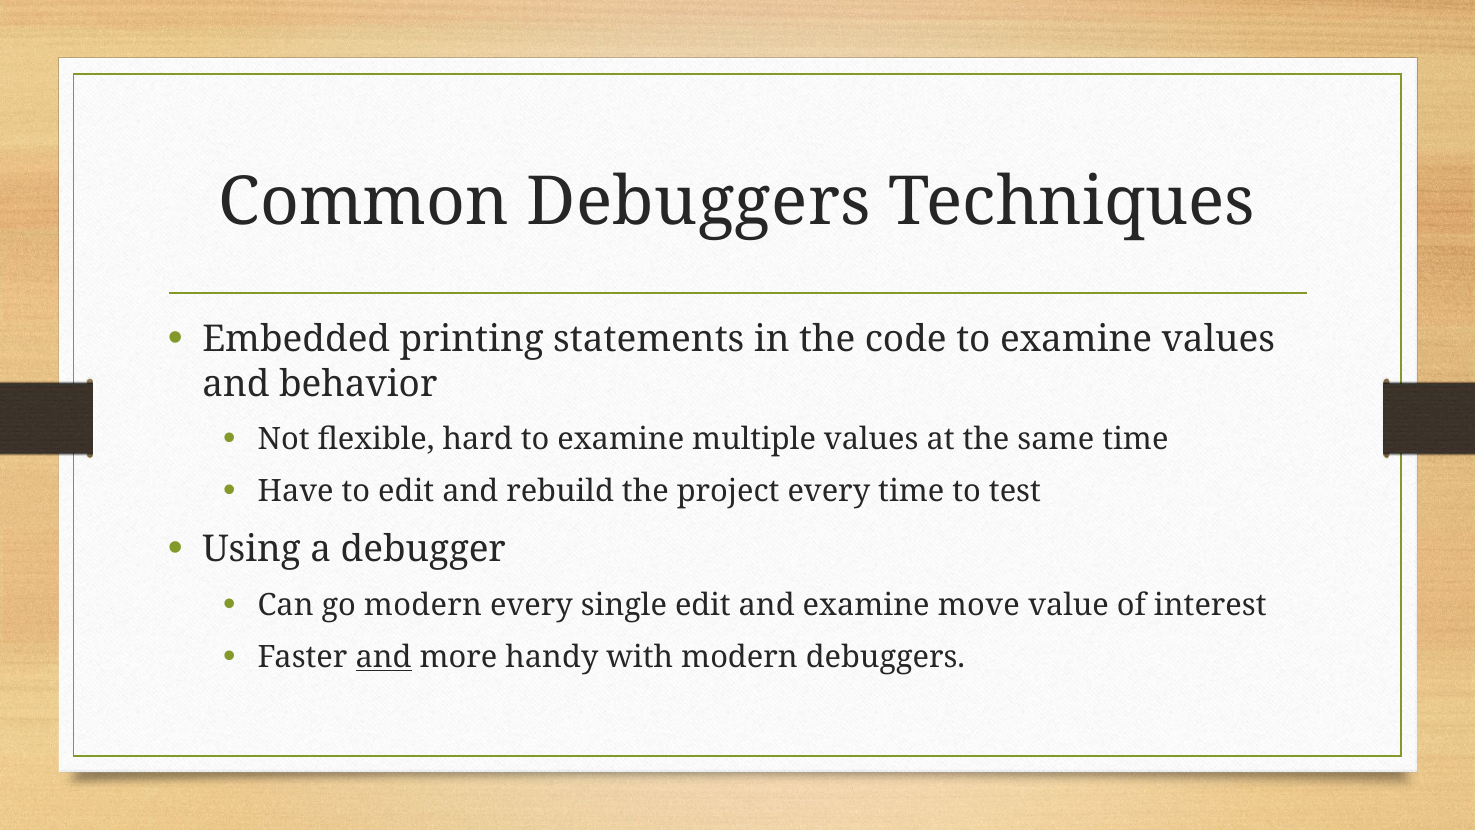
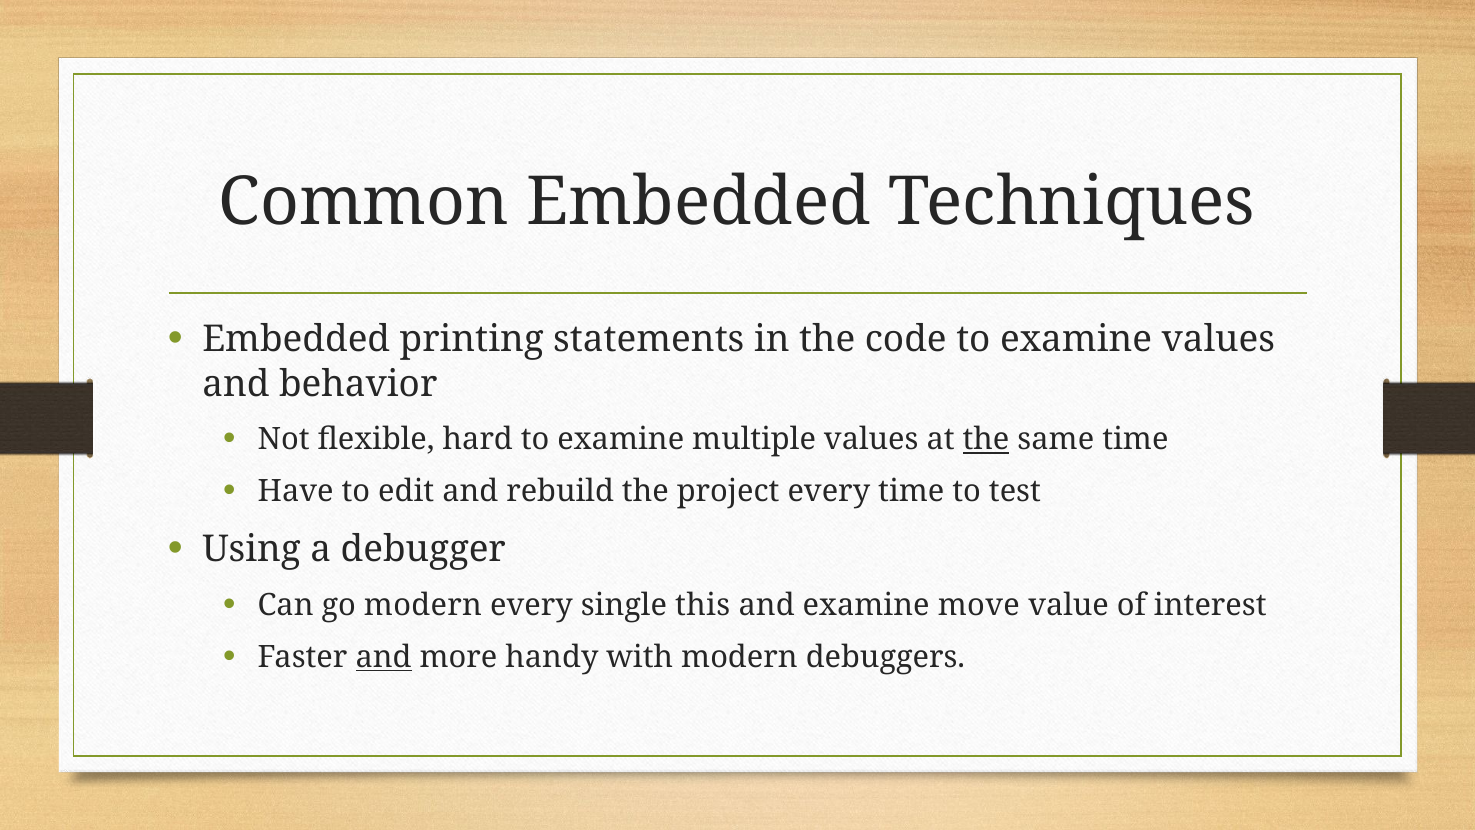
Common Debuggers: Debuggers -> Embedded (699, 202)
the underline: none -> present (986, 439)
single edit: edit -> this (703, 605)
